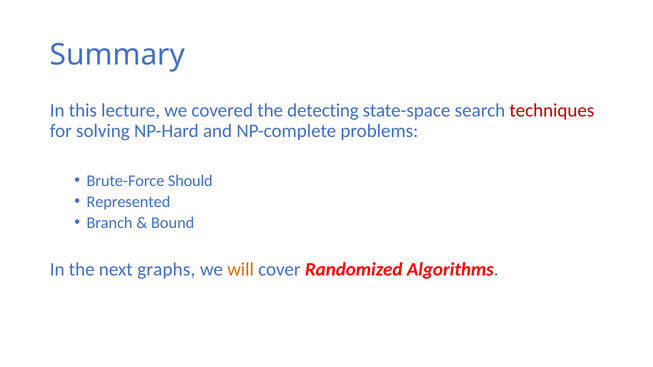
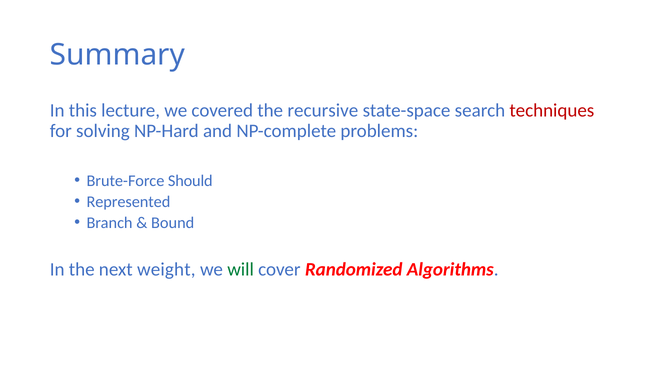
detecting: detecting -> recursive (323, 110)
graphs: graphs -> weight (166, 270)
will colour: orange -> green (241, 270)
